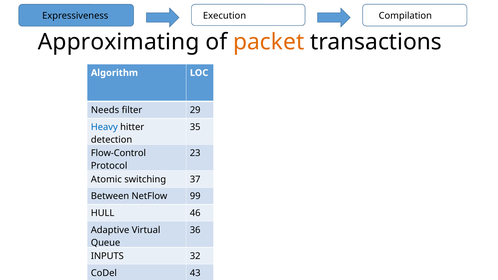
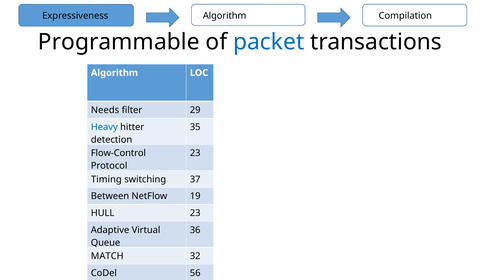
Execution: Execution -> Algorithm (225, 16)
Approximating: Approximating -> Programmable (119, 42)
packet colour: orange -> blue (269, 42)
Atomic: Atomic -> Timing (106, 179)
99: 99 -> 19 (195, 196)
HULL 46: 46 -> 23 (195, 213)
INPUTS: INPUTS -> MATCH (107, 256)
43: 43 -> 56 (195, 273)
